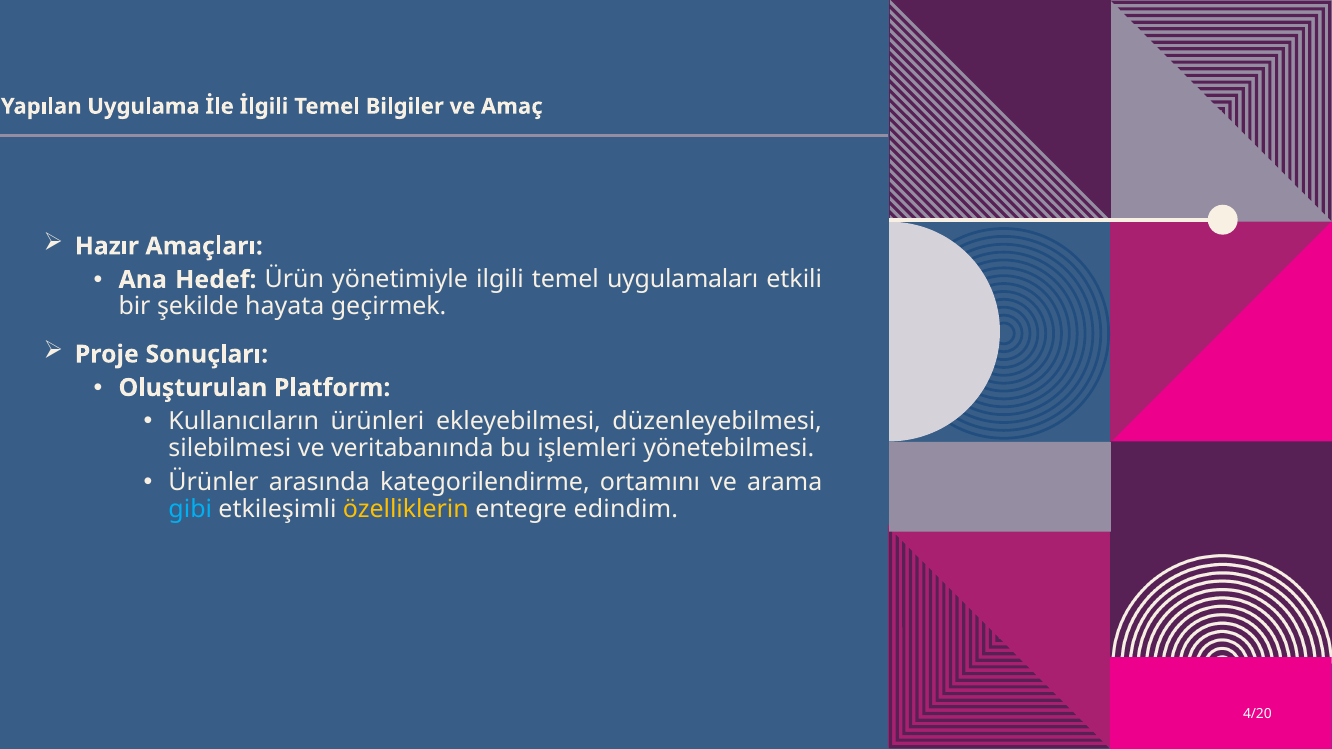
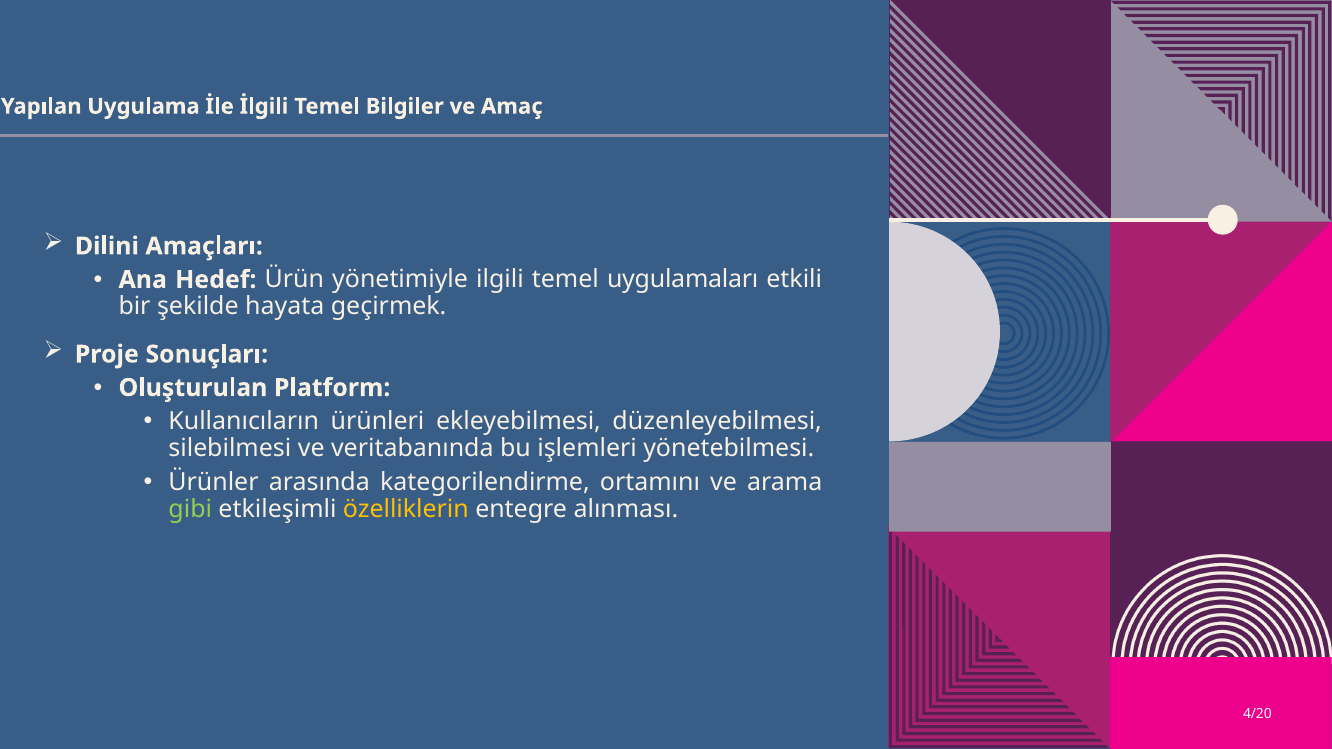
Hazır: Hazır -> Dilini (107, 246)
gibi colour: light blue -> light green (190, 510)
edindim: edindim -> alınması (626, 510)
